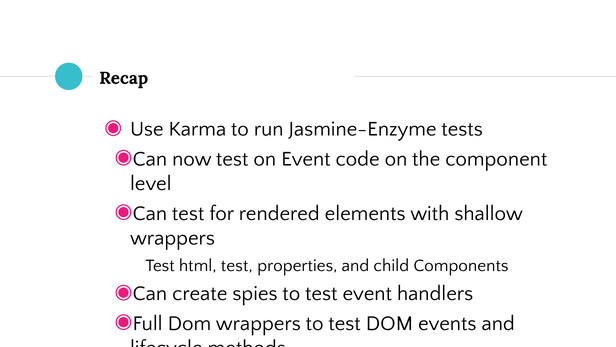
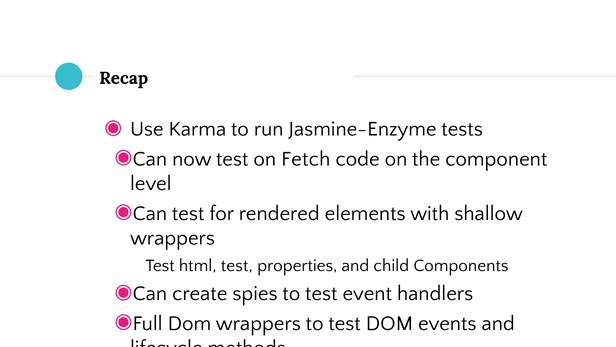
on Event: Event -> Fetch (306, 159)
